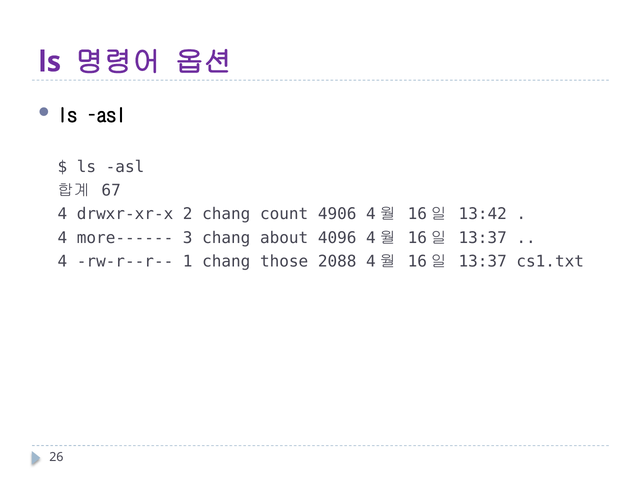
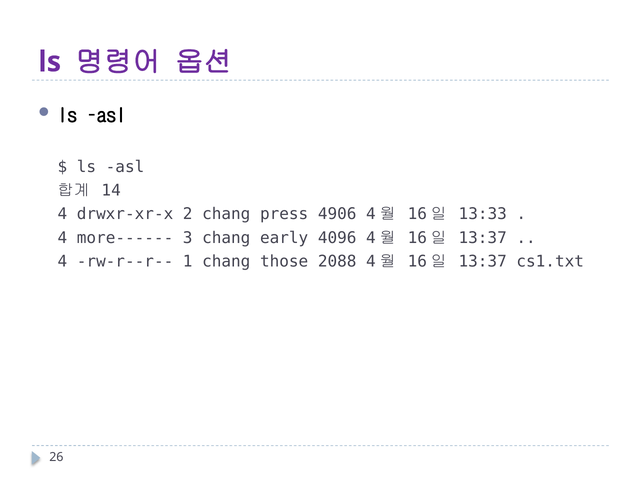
67: 67 -> 14 (111, 190)
count: count -> press (284, 214)
13:42: 13:42 -> 13:33 (483, 214)
about: about -> early (284, 238)
